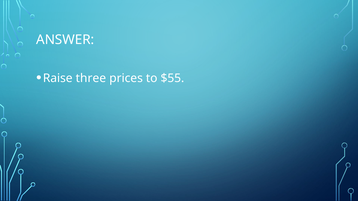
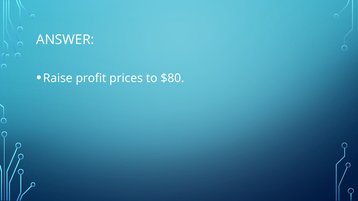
three: three -> profit (91, 78)
$55: $55 -> $80 (172, 78)
